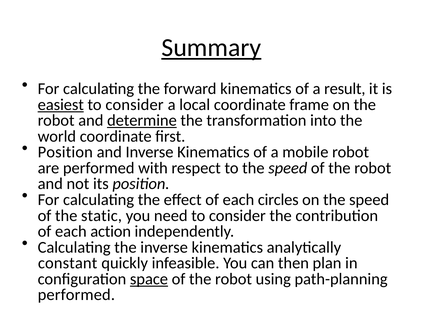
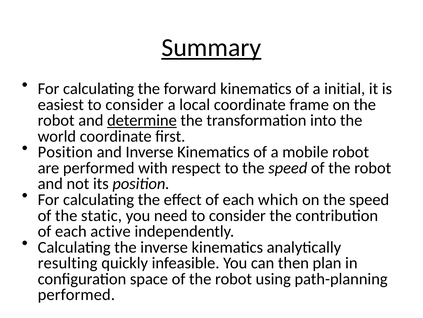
result: result -> initial (345, 89)
easiest underline: present -> none (61, 104)
circles: circles -> which (278, 199)
action: action -> active (111, 231)
constant: constant -> resulting (68, 262)
space underline: present -> none (149, 278)
